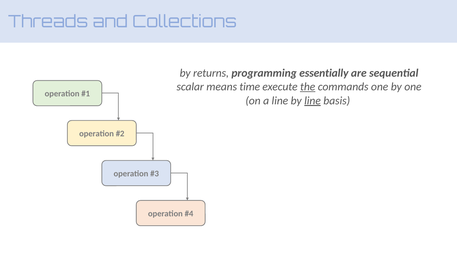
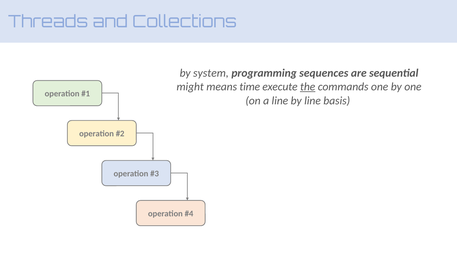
returns: returns -> system (211, 73)
essentially: essentially -> sequences (324, 73)
scalar: scalar -> might (190, 87)
line underline: present -> none (313, 101)
